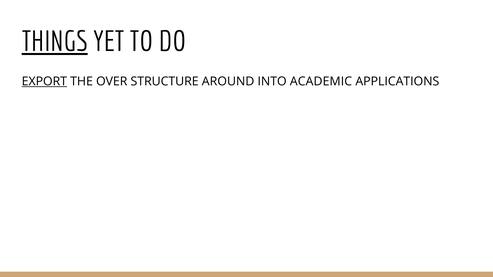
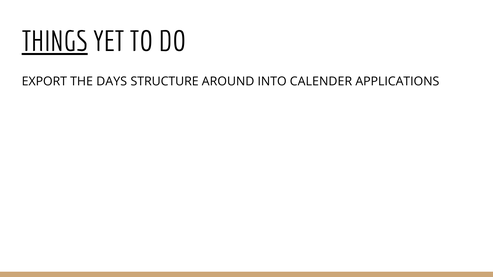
EXPORT underline: present -> none (44, 81)
OVER: OVER -> DAYS (112, 81)
ACADEMIC: ACADEMIC -> CALENDER (321, 81)
